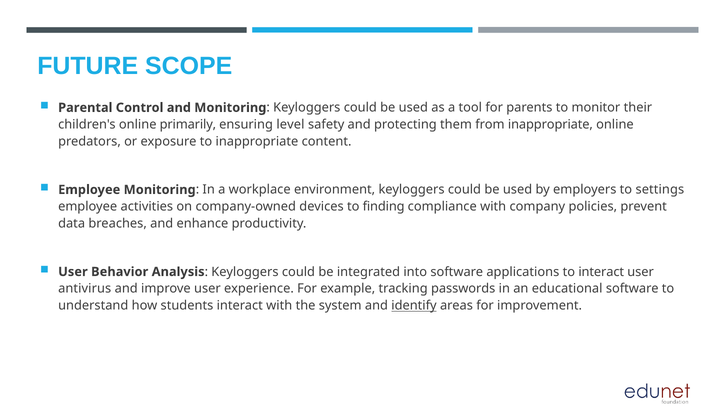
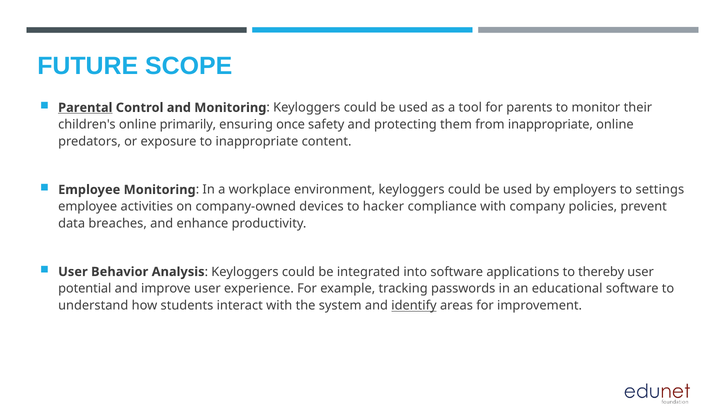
Parental underline: none -> present (85, 108)
level: level -> once (291, 125)
finding: finding -> hacker (383, 207)
to interact: interact -> thereby (601, 272)
antivirus: antivirus -> potential (85, 289)
